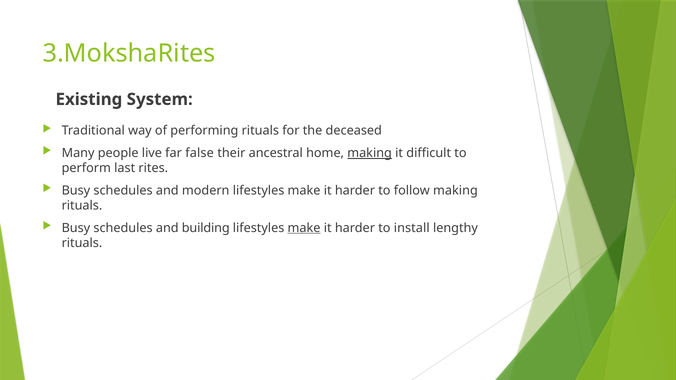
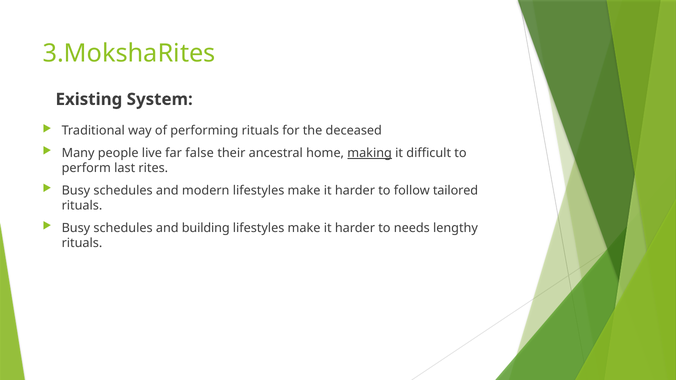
follow making: making -> tailored (456, 191)
make underline: present -> none (304, 228)
install: install -> needs (412, 228)
